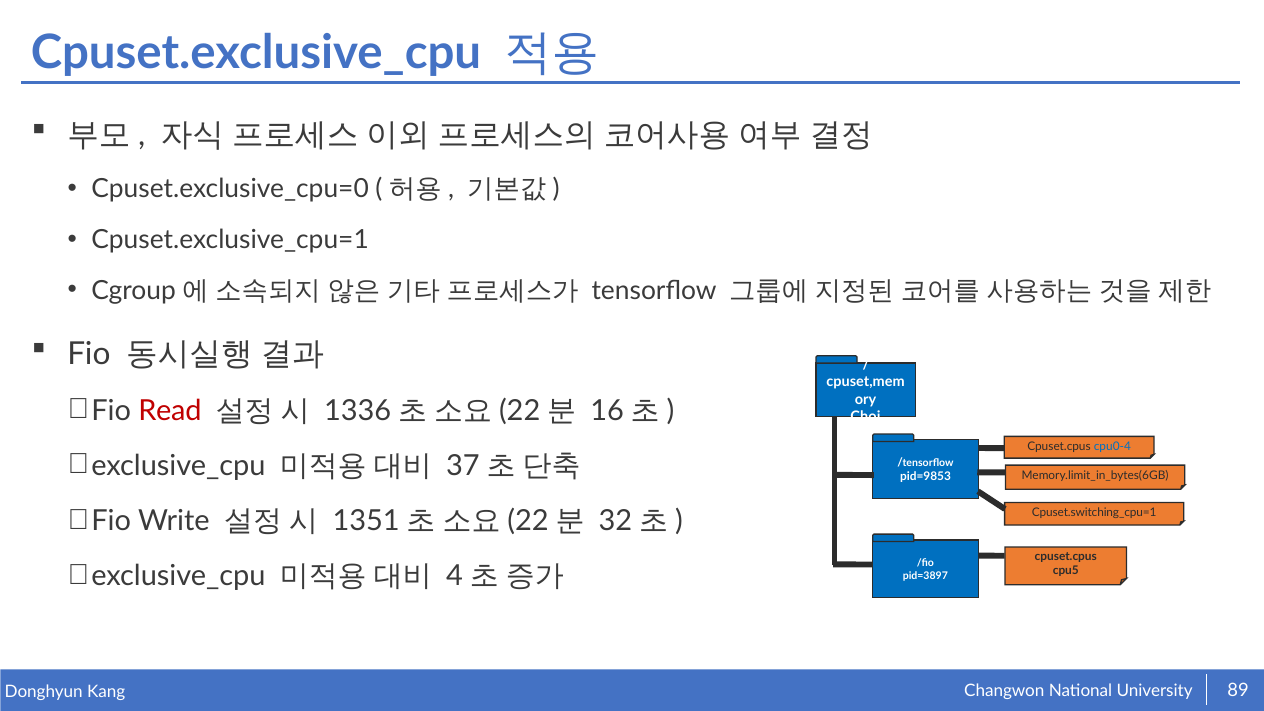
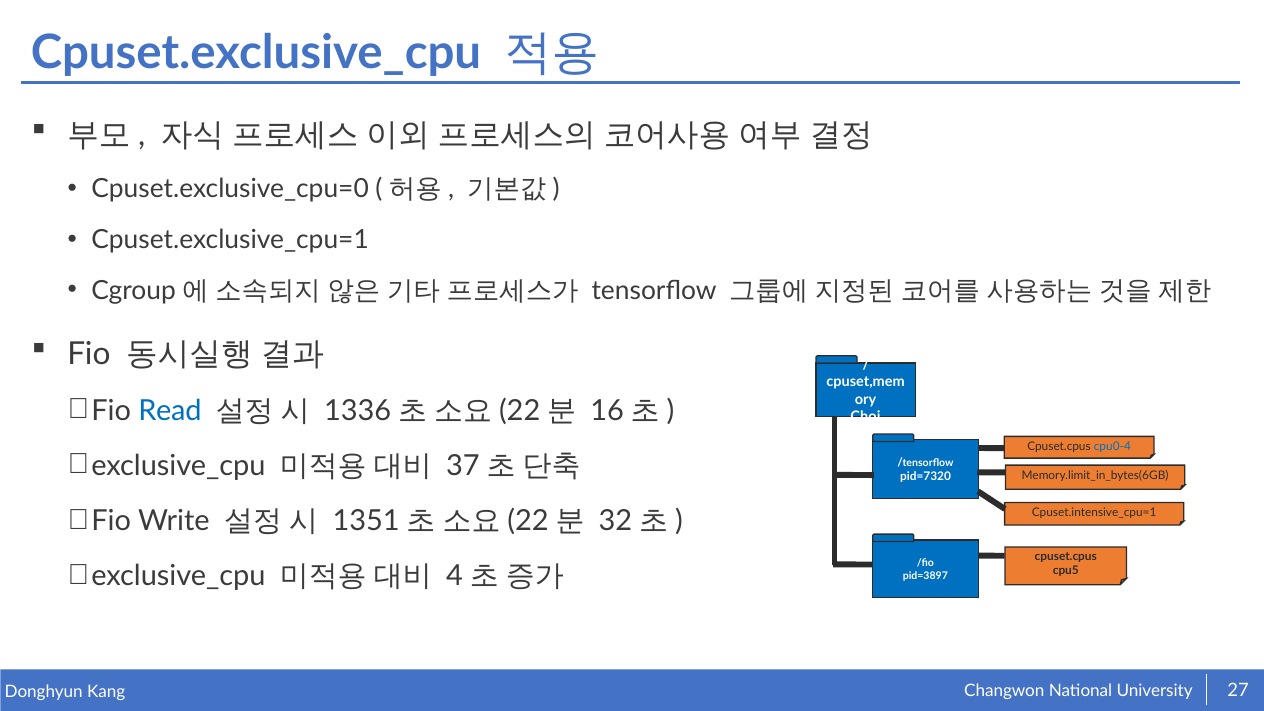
Read colour: red -> blue (170, 411)
pid=9853: pid=9853 -> pid=7320 (926, 477)
Cpuset.switching_cpu=1: Cpuset.switching_cpu=1 -> Cpuset.intensive_cpu=1 (1094, 513)
89: 89 -> 27 (1238, 691)
